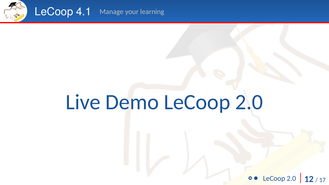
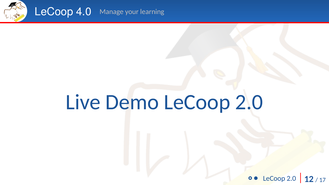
4.1: 4.1 -> 4.0 (84, 12)
